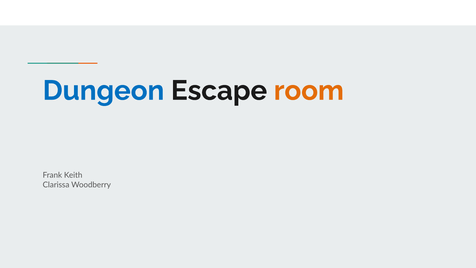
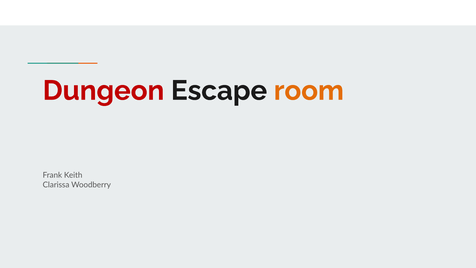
Dungeon colour: blue -> red (104, 91)
